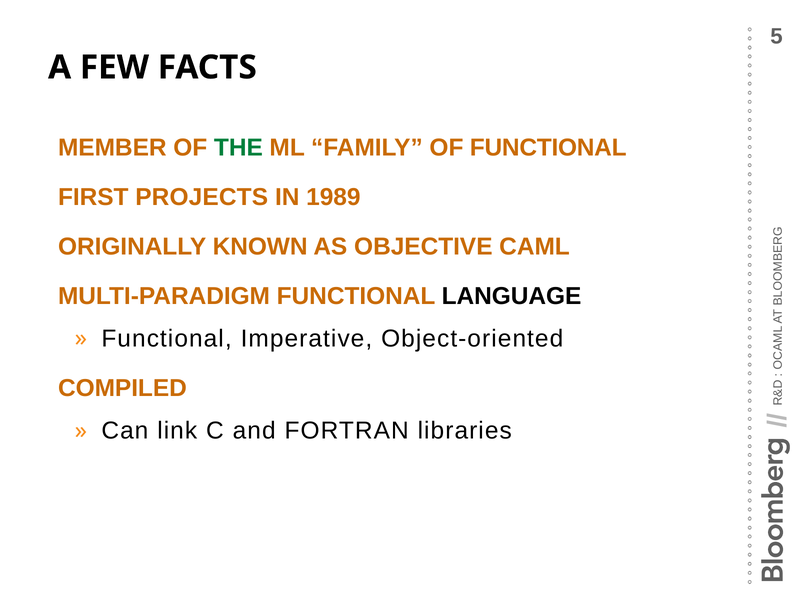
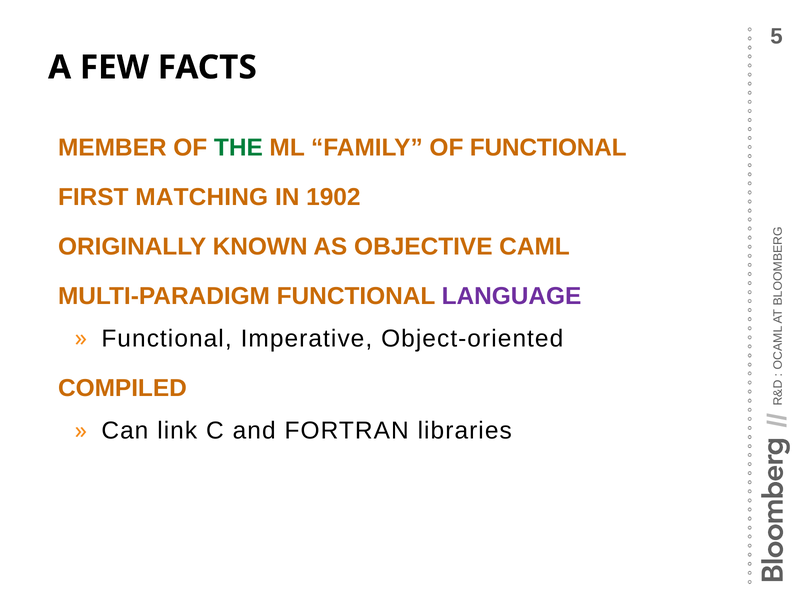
PROJECTS: PROJECTS -> MATCHING (202, 197)
1989: 1989 -> 1902 (333, 197)
LANGUAGE colour: black -> purple (512, 296)
